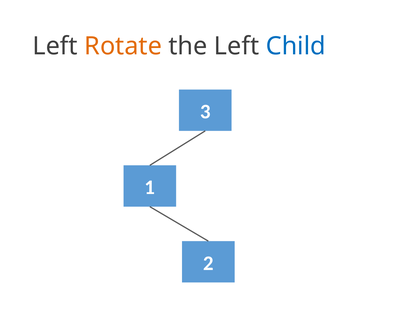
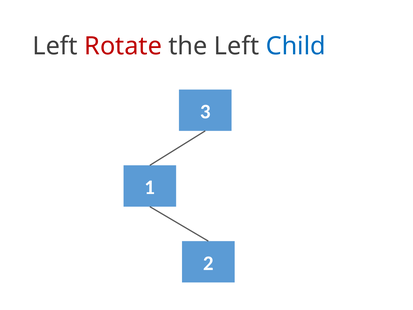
Rotate colour: orange -> red (123, 46)
